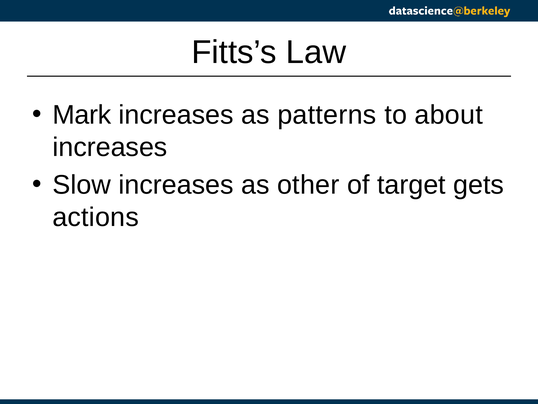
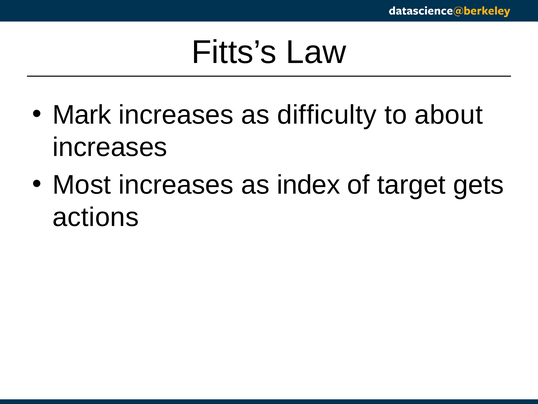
patterns: patterns -> difficulty (327, 115)
Slow: Slow -> Most (82, 185)
other: other -> index (309, 185)
